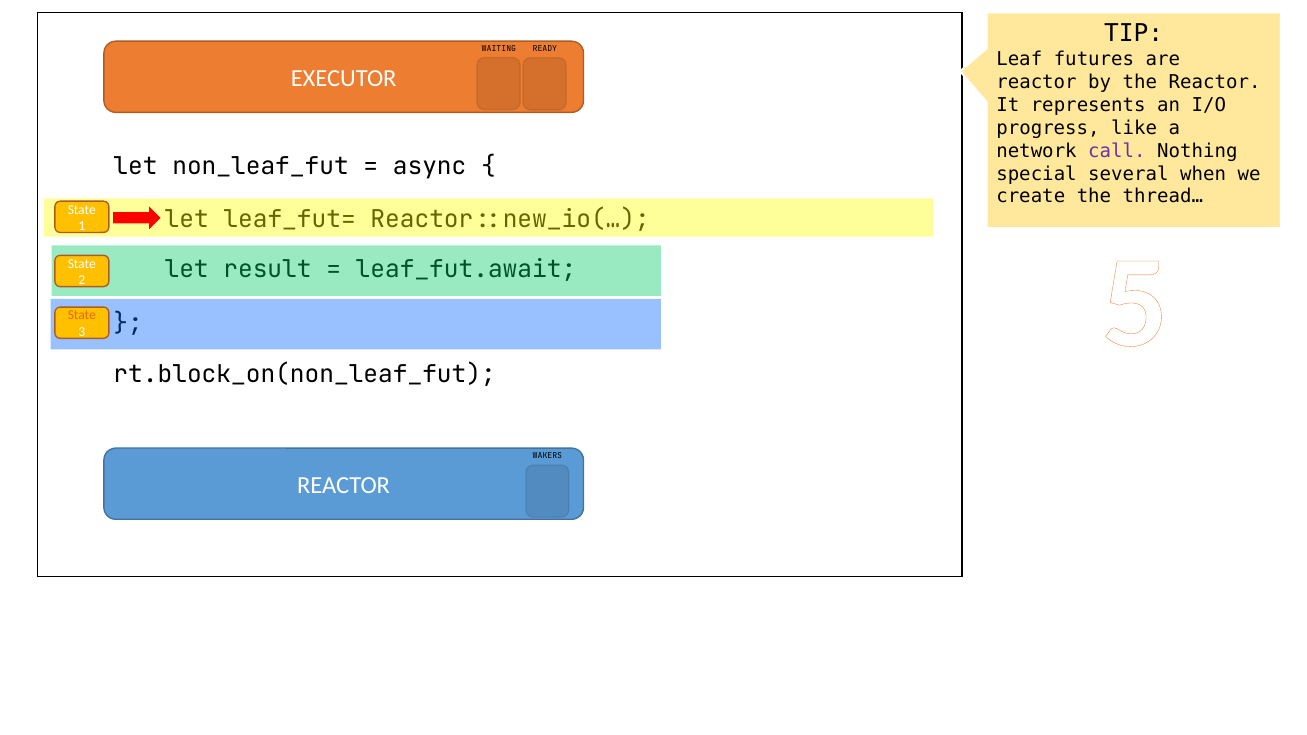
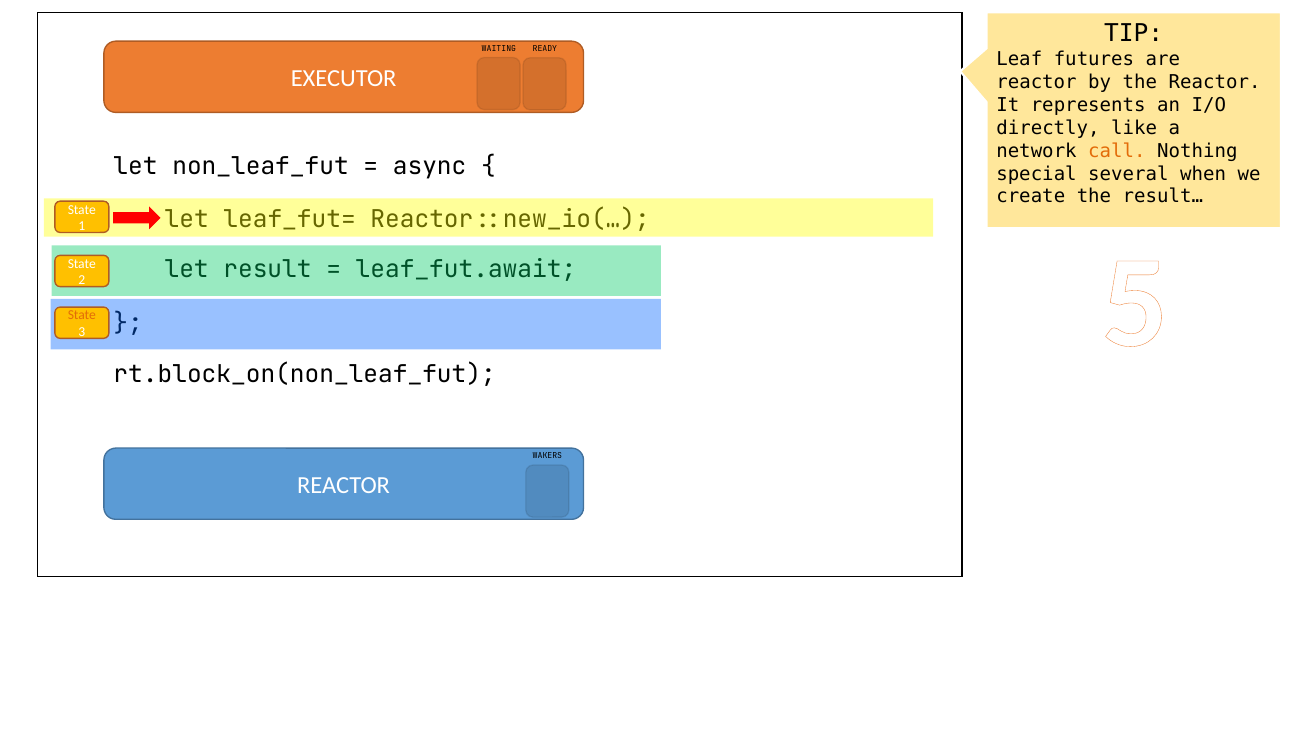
progress: progress -> directly (1048, 128)
call colour: purple -> orange (1117, 151)
thread…: thread… -> result… (1163, 197)
